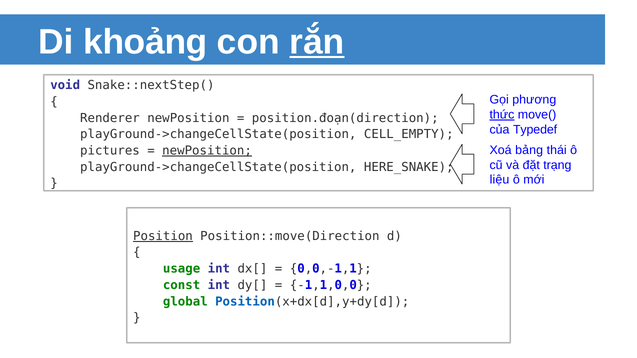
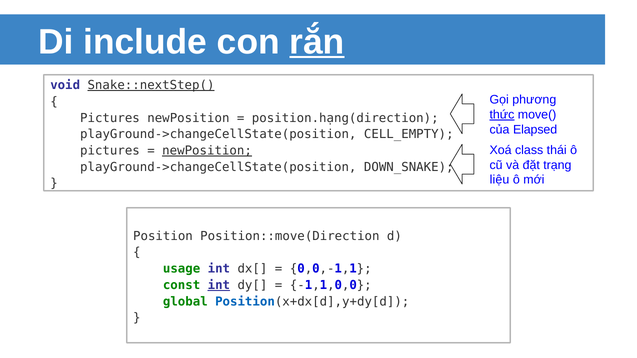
khoảng: khoảng -> include (145, 42)
Snake::nextStep( underline: none -> present (151, 85)
Renderer: Renderer -> Pictures (110, 118)
position.đoạn(direction: position.đoạn(direction -> position.hạng(direction (345, 118)
Typedef: Typedef -> Elapsed (535, 130)
bảng: bảng -> class (529, 150)
HERE_SNAKE: HERE_SNAKE -> DOWN_SNAKE (409, 167)
Position underline: present -> none (163, 236)
int underline: none -> present (219, 285)
